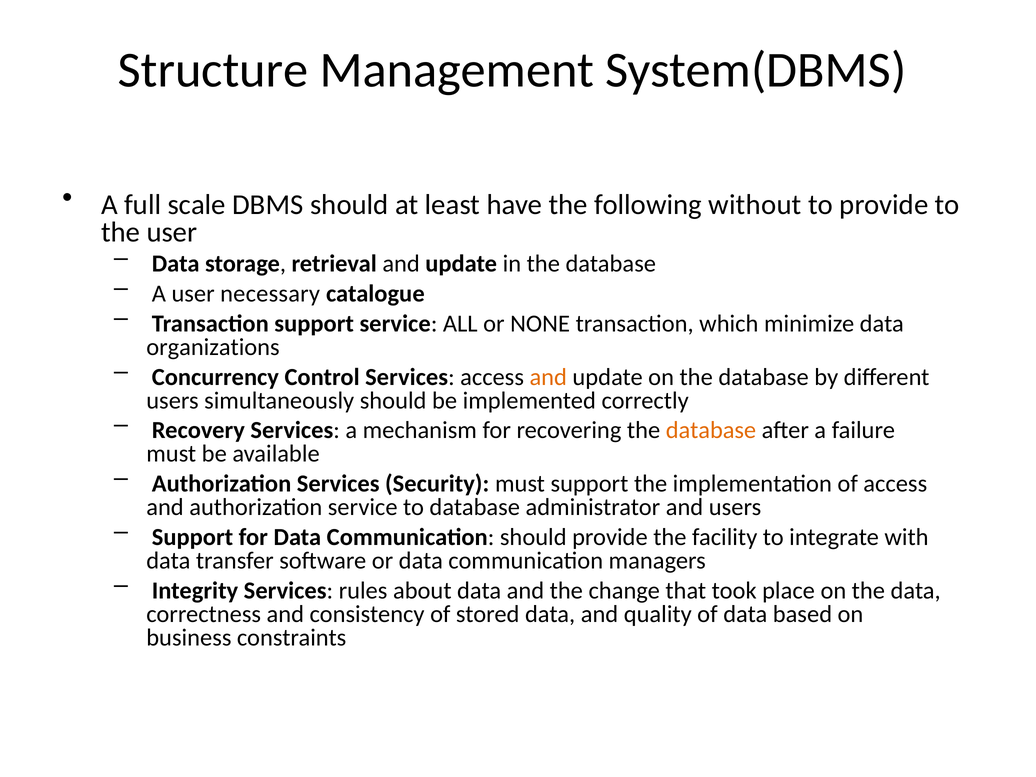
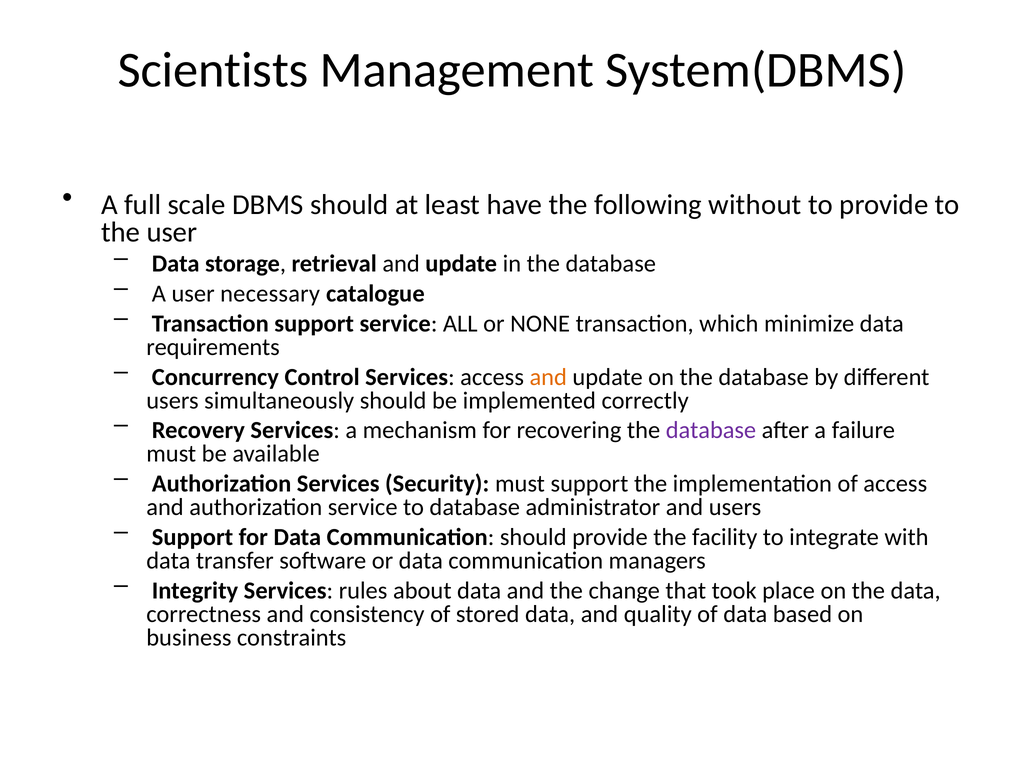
Structure: Structure -> Scientists (213, 70)
organizations: organizations -> requirements (213, 347)
database colour: orange -> purple (711, 430)
